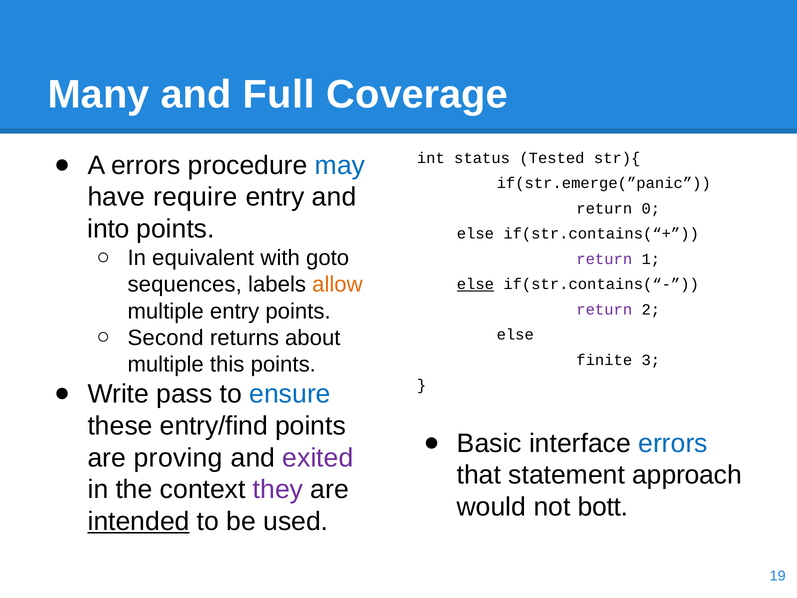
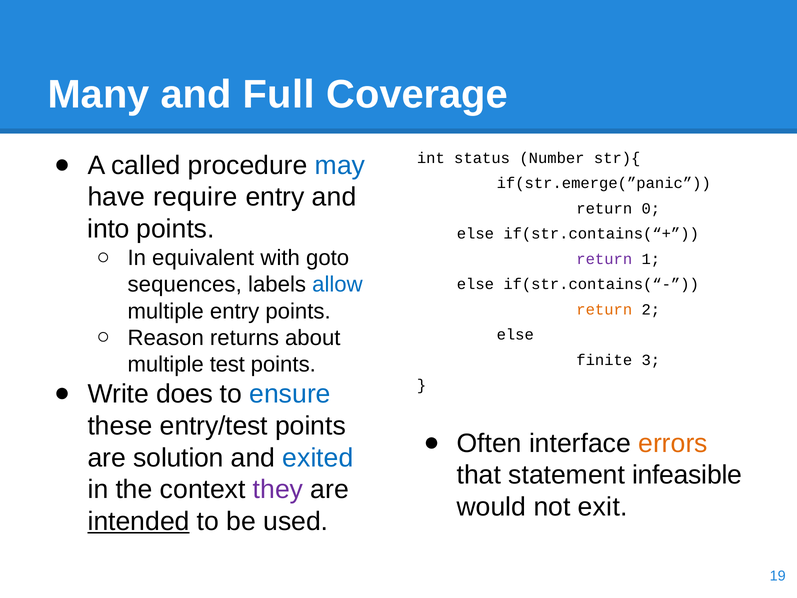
A errors: errors -> called (146, 165)
Tested: Tested -> Number (552, 158)
allow colour: orange -> blue (337, 285)
else underline: present -> none (475, 284)
return colour: purple -> orange (604, 309)
Second: Second -> Reason (166, 338)
this: this -> test (227, 364)
pass: pass -> does (185, 394)
entry/find: entry/find -> entry/test (214, 426)
Basic: Basic -> Often (489, 443)
errors colour: blue -> orange (673, 443)
proving: proving -> solution (178, 458)
exited colour: purple -> blue (318, 458)
approach: approach -> infeasible (687, 475)
bott: bott -> exit (603, 507)
